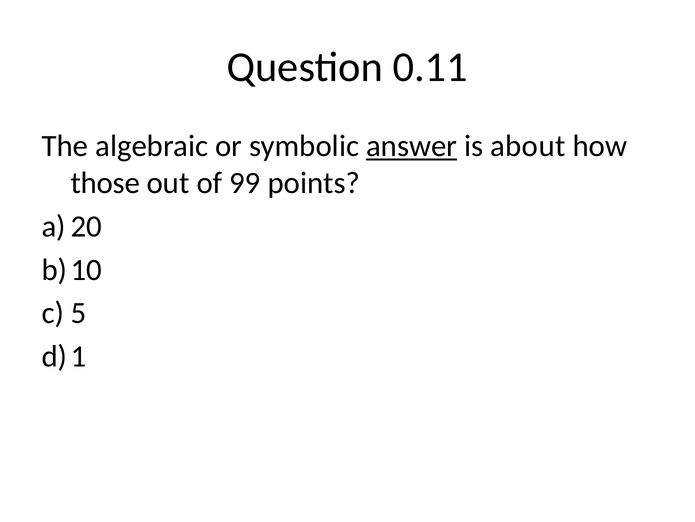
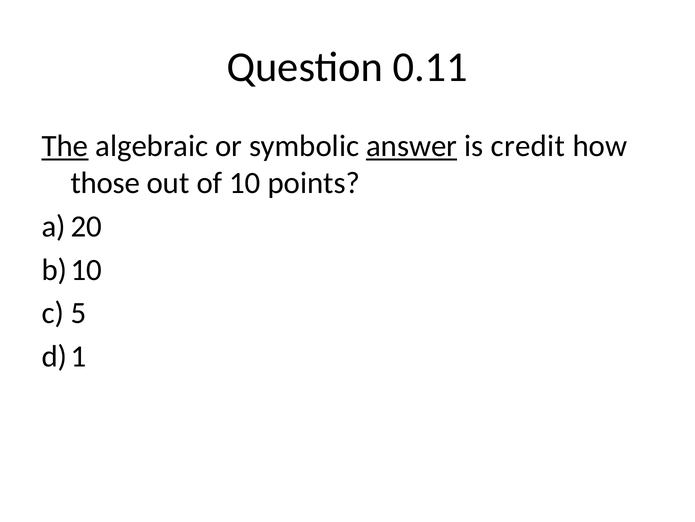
The underline: none -> present (65, 146)
about: about -> credit (528, 146)
99: 99 -> 10 (245, 183)
